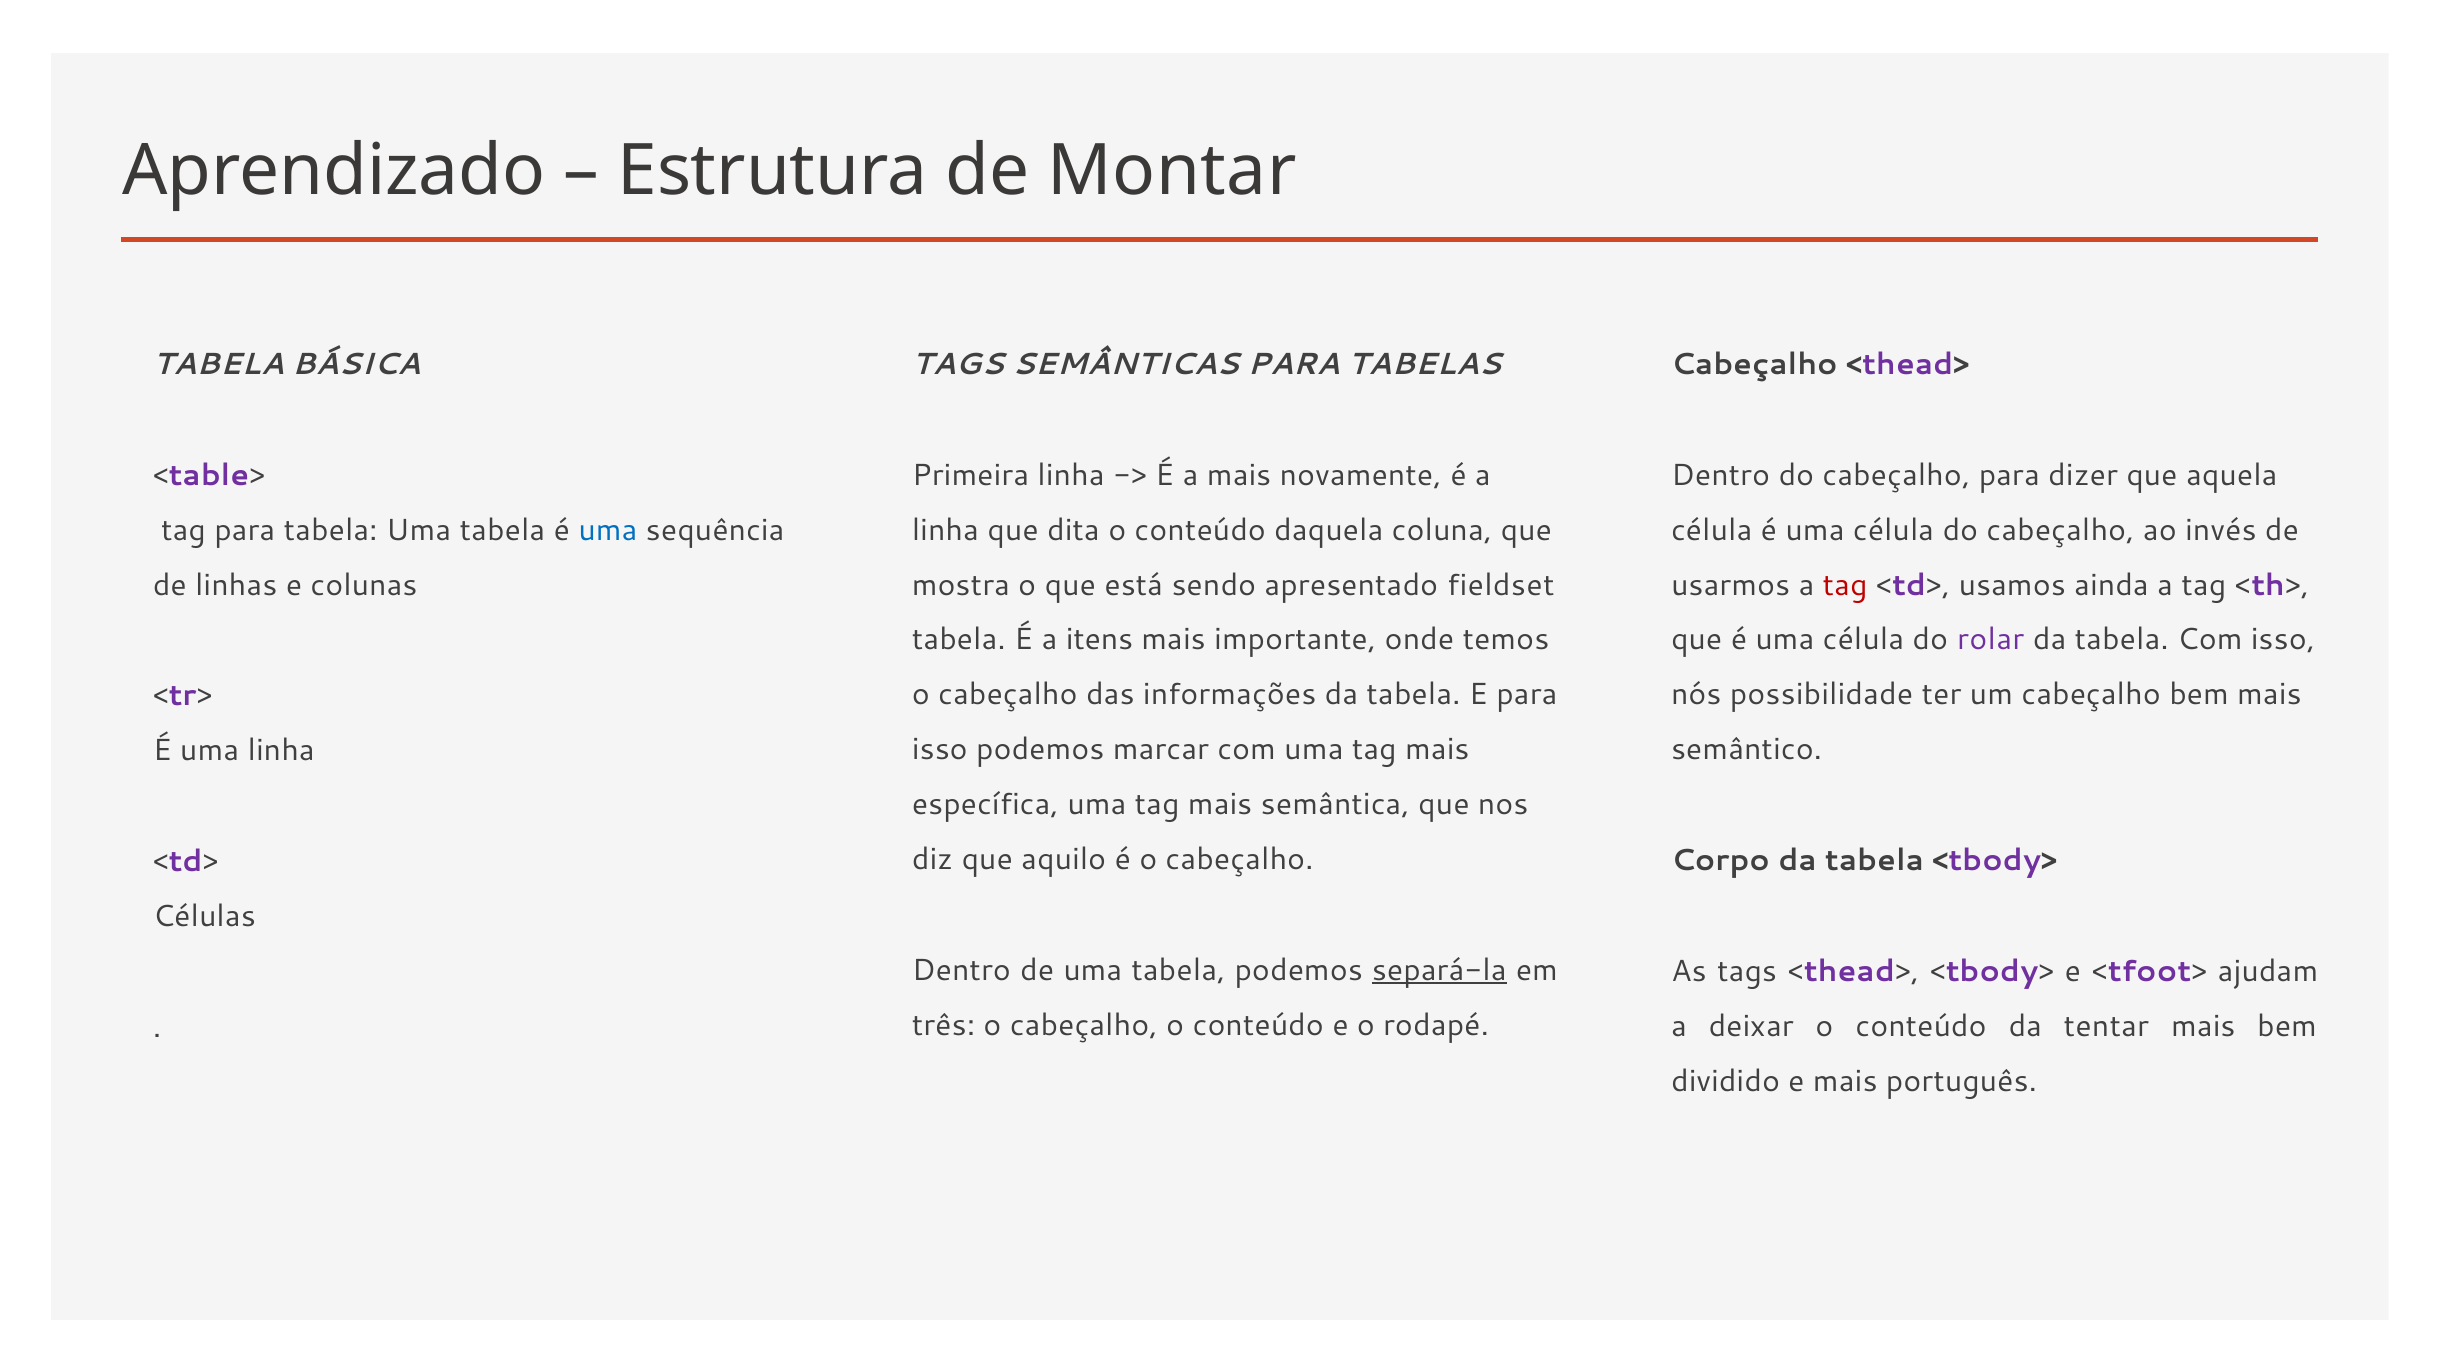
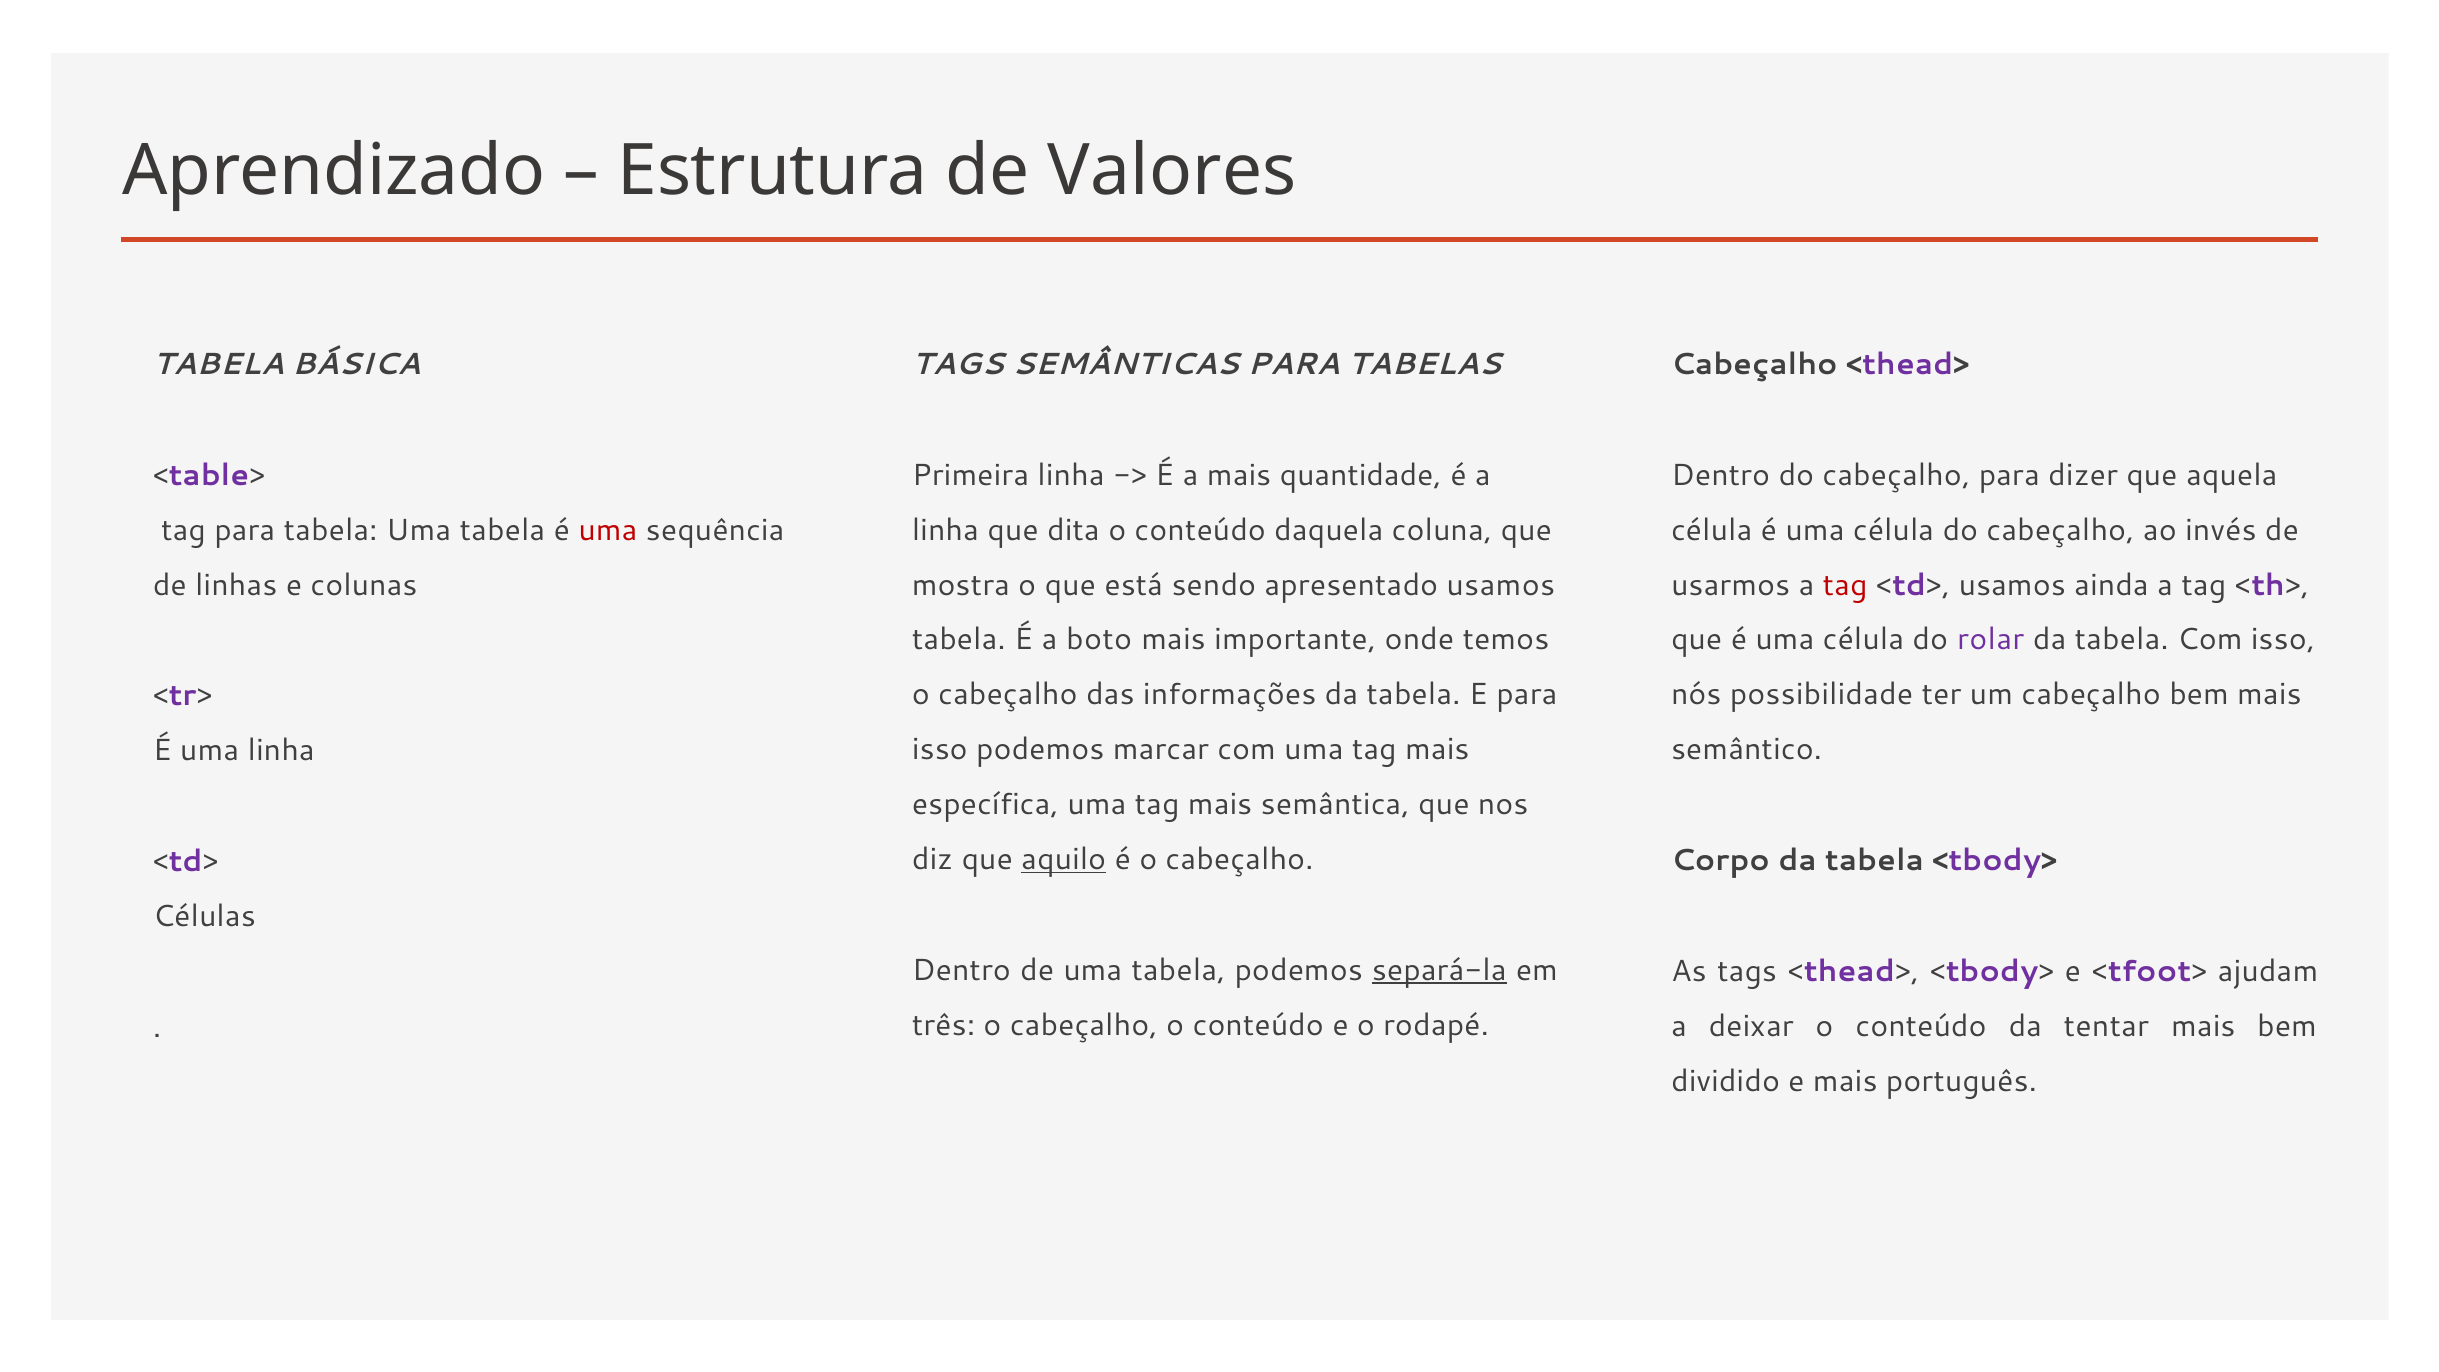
Montar: Montar -> Valores (1172, 171)
novamente: novamente -> quantidade (1361, 475)
uma colour: blue -> red (608, 530)
apresentado fieldset: fieldset -> usamos (1501, 585)
itens: itens -> boto (1099, 640)
aquilo underline: none -> present (1064, 859)
